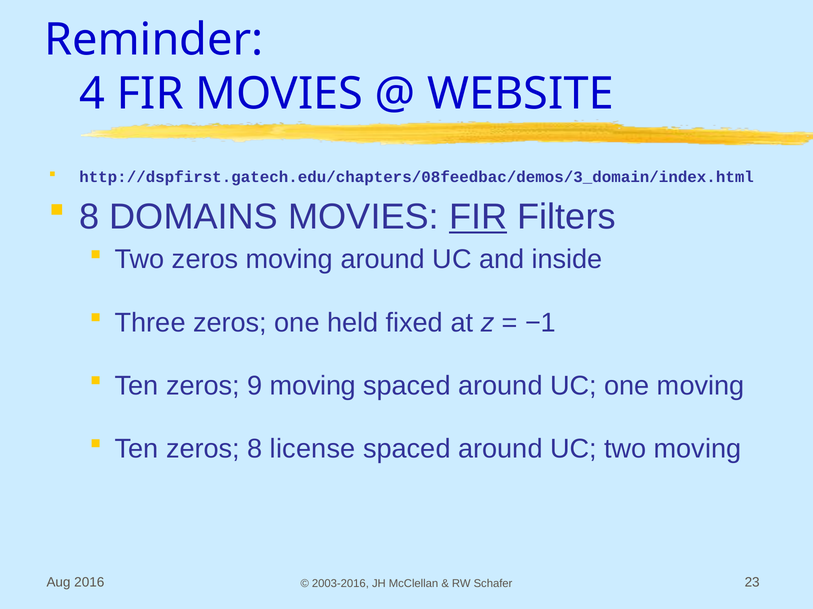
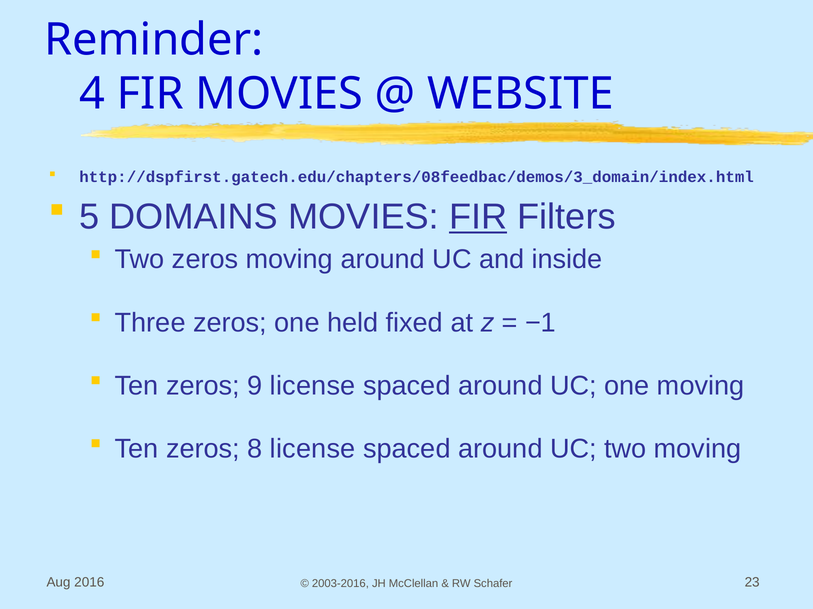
8: 8 -> 5 (89, 217)
9 moving: moving -> license (313, 386)
